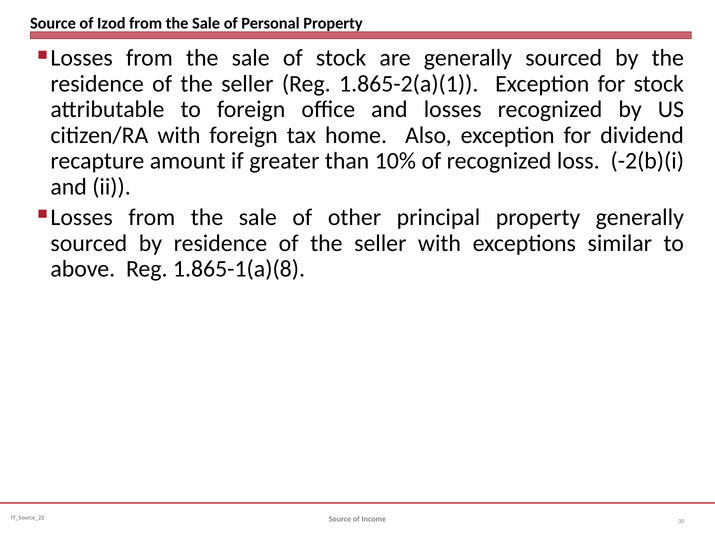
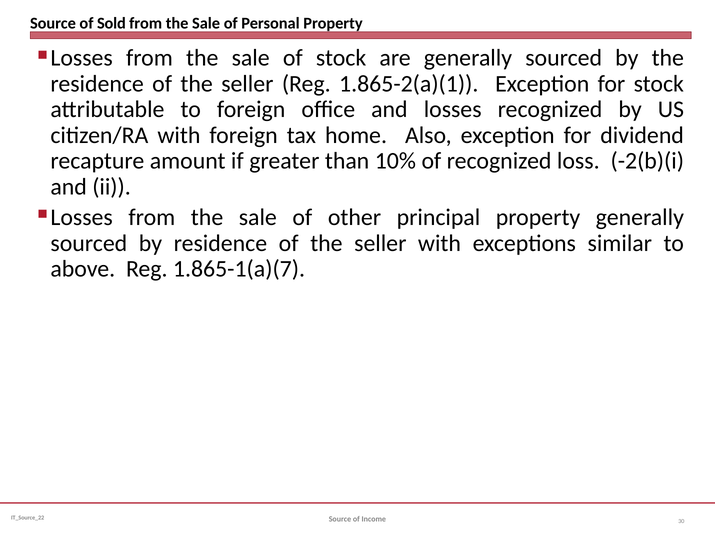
Izod: Izod -> Sold (111, 23)
1.865-1(a)(8: 1.865-1(a)(8 -> 1.865-1(a)(7 (239, 269)
